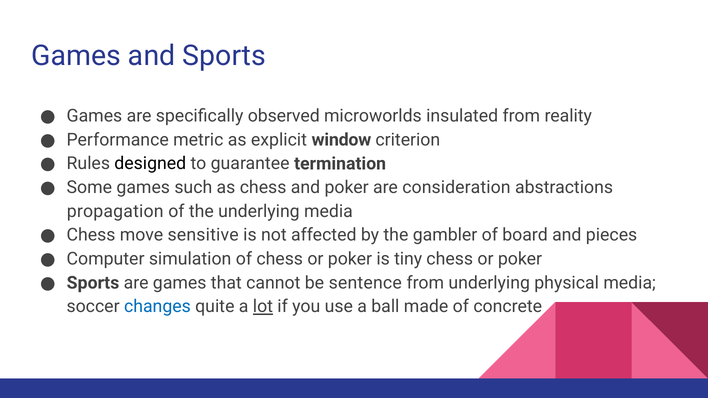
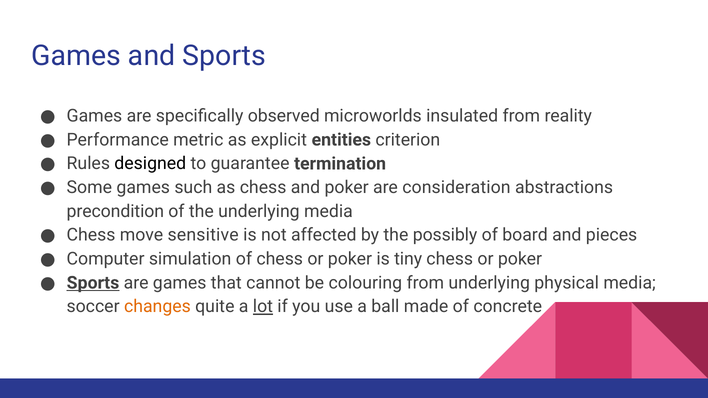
window: window -> entities (341, 140)
propagation: propagation -> precondition (115, 211)
gambler: gambler -> possibly (445, 235)
Sports underline: none -> present (93, 283)
sentence: sentence -> colouring (365, 283)
changes colour: blue -> orange (157, 307)
